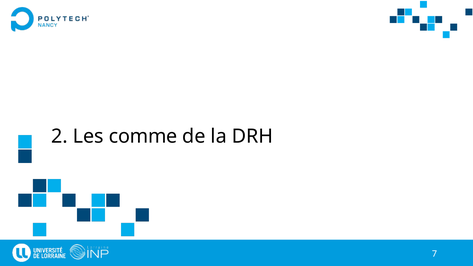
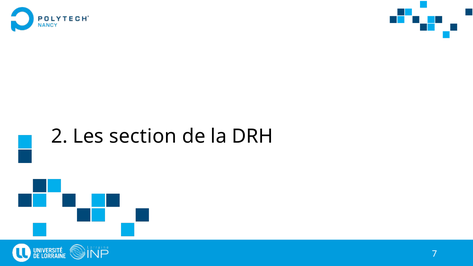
comme: comme -> section (143, 137)
